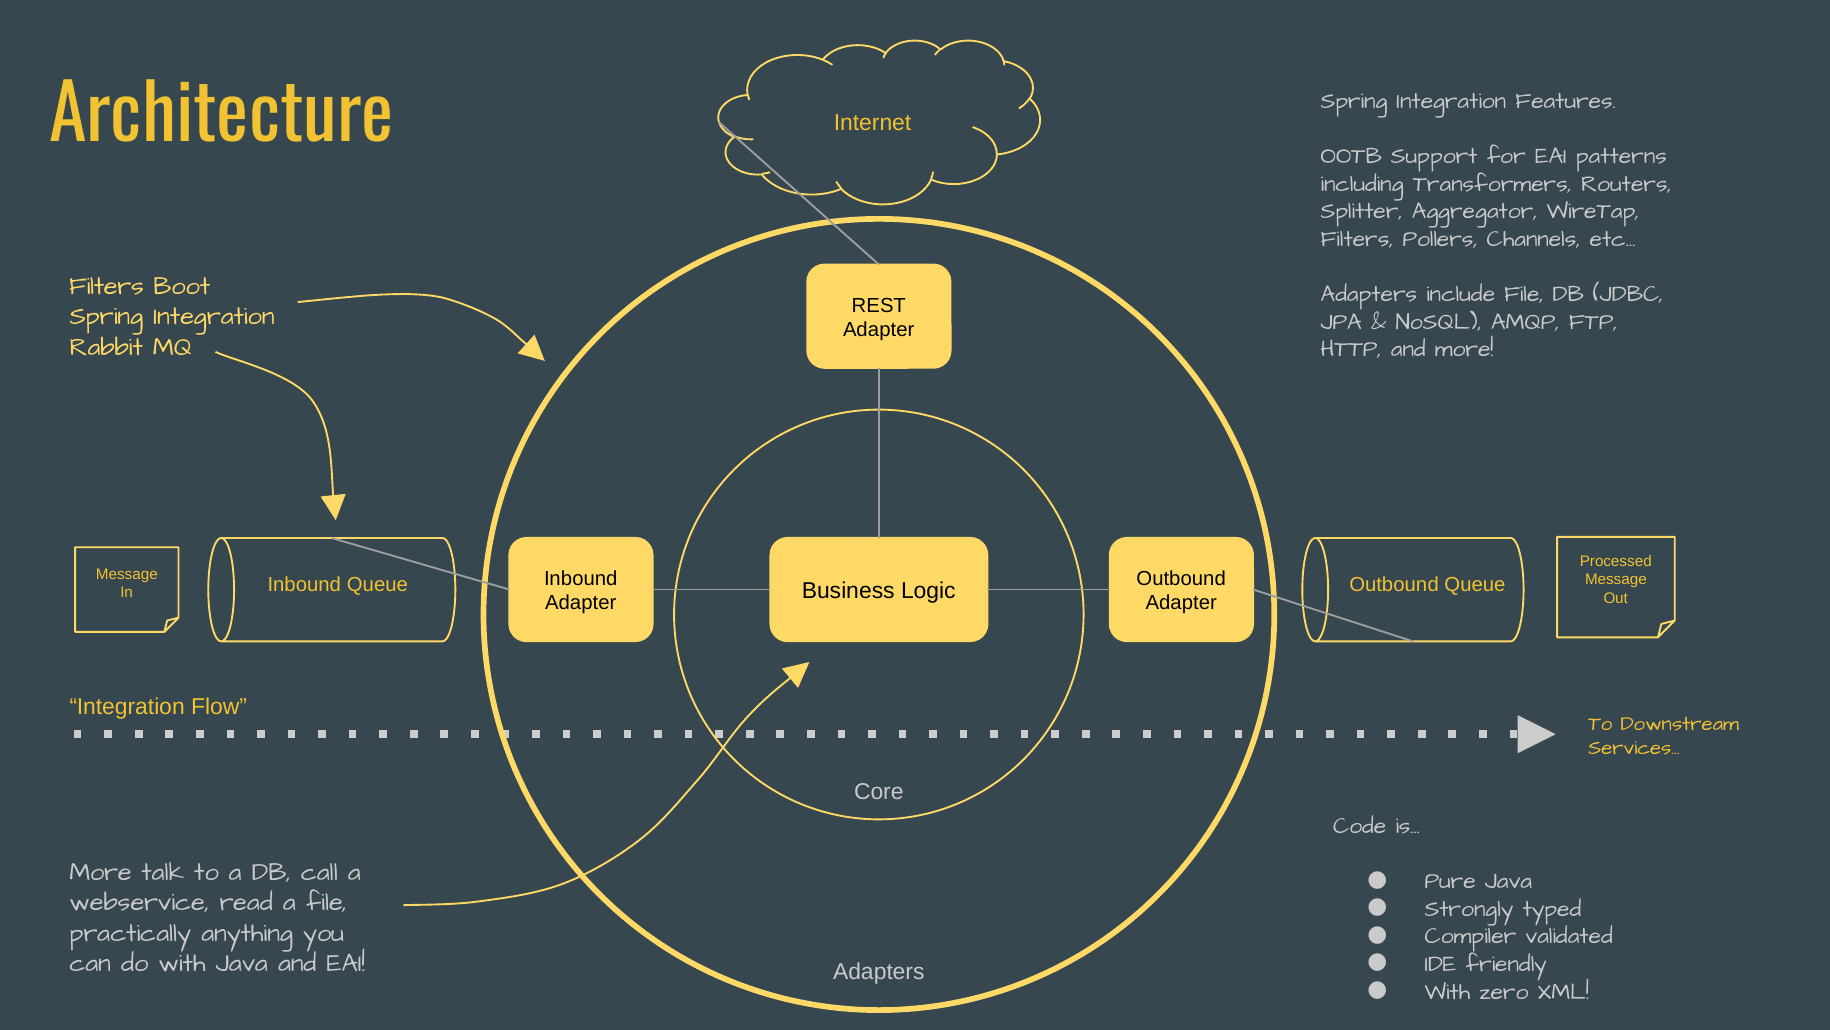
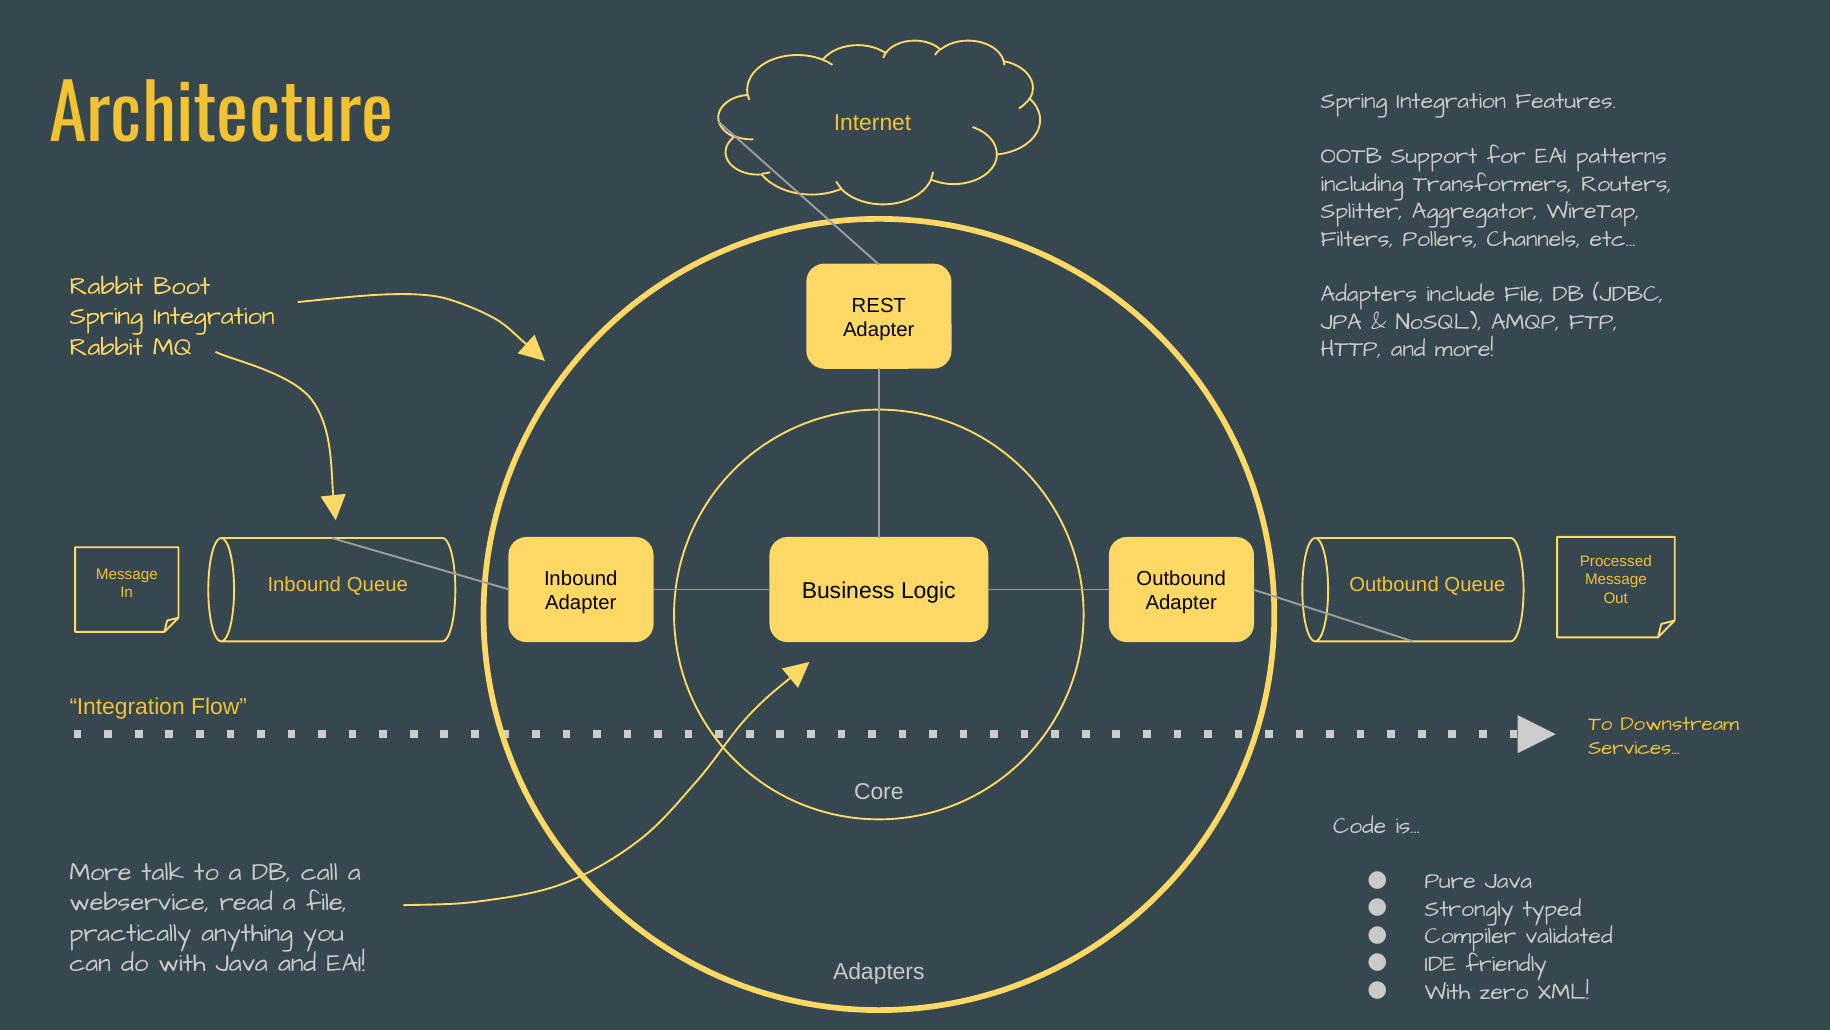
Filters: Filters -> Rabbit (106, 286)
